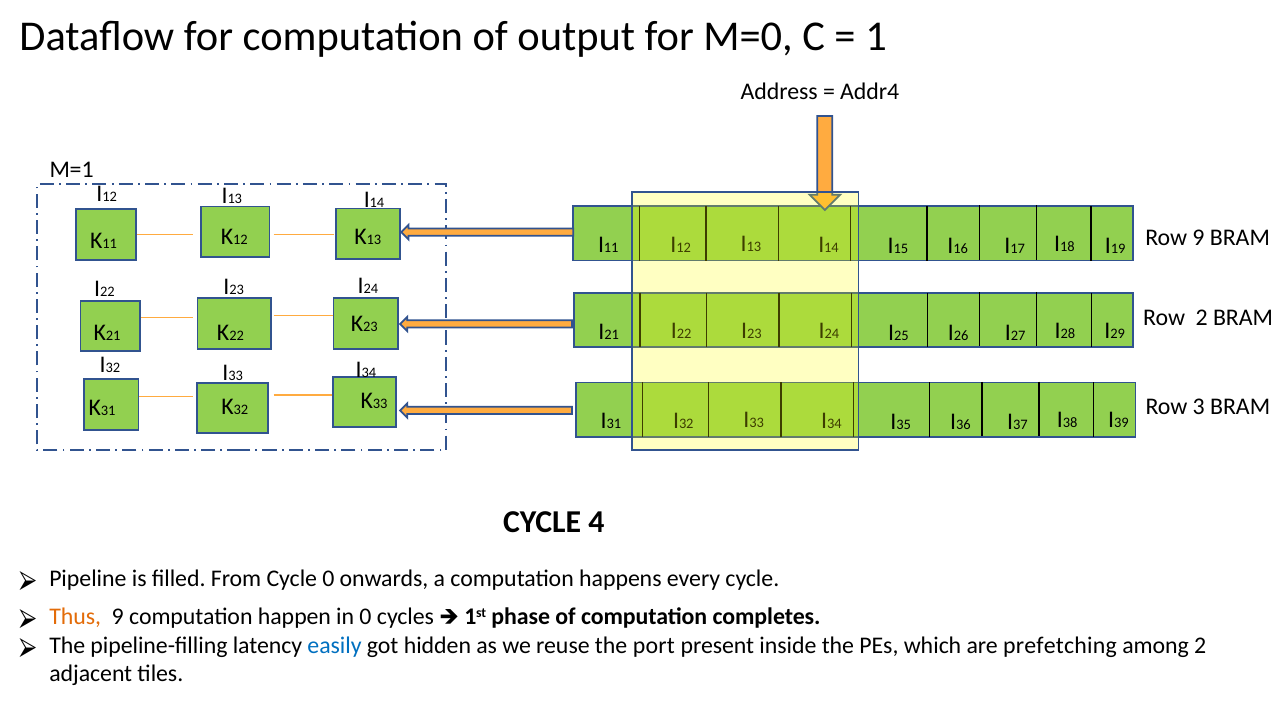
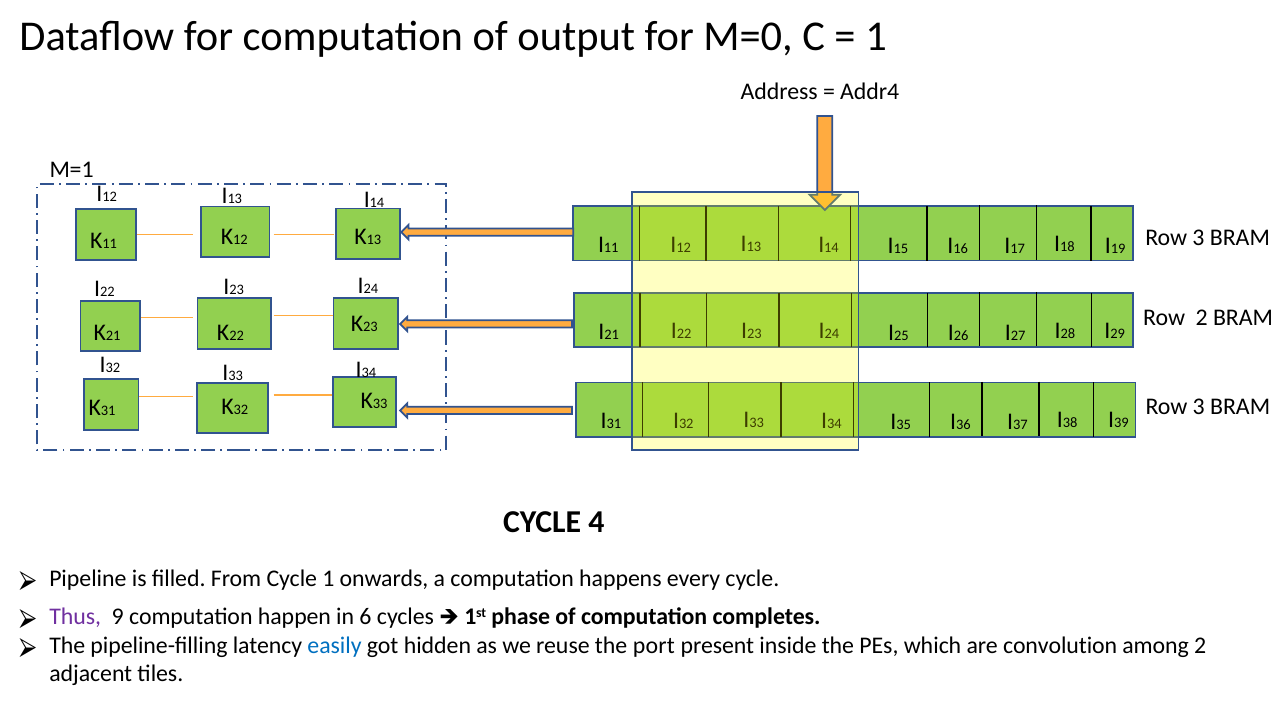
9: 9 -> 3 (1199, 238)
Cycle 0: 0 -> 1 (328, 579)
Thus colour: orange -> purple (75, 617)
in 0: 0 -> 6 (366, 617)
prefetching: prefetching -> convolution (1060, 645)
